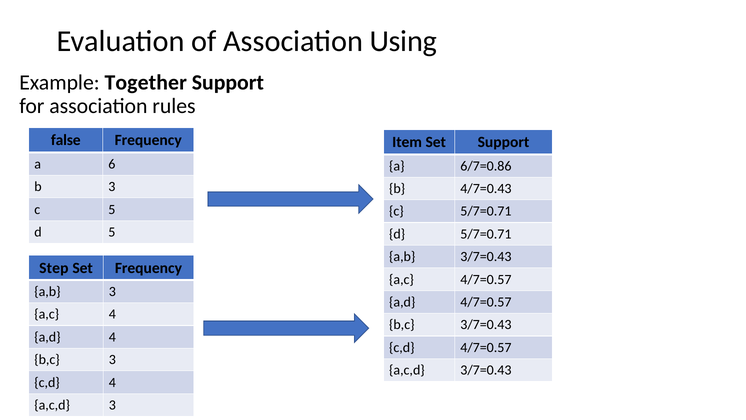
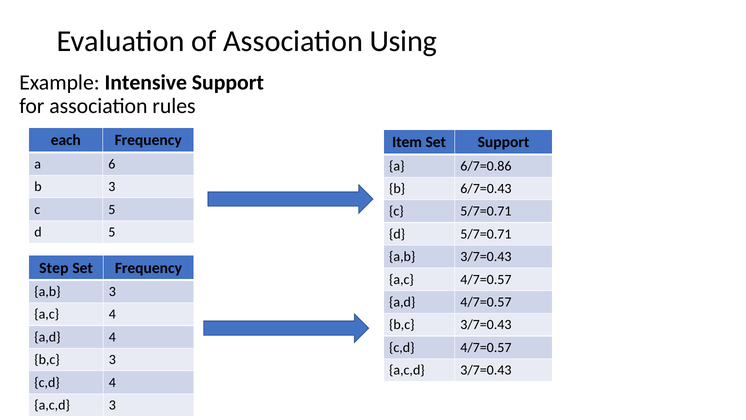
Together: Together -> Intensive (146, 82)
false: false -> each (66, 140)
4/7=0.43: 4/7=0.43 -> 6/7=0.43 (486, 188)
